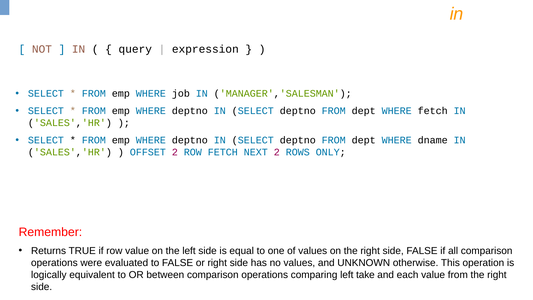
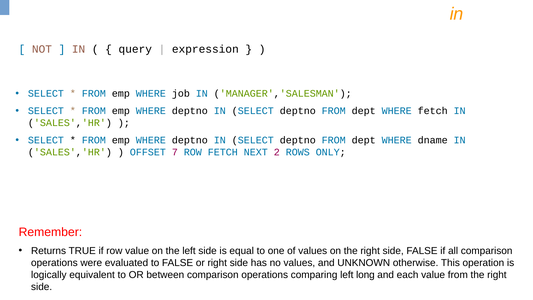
OFFSET 2: 2 -> 7 (175, 152)
take: take -> long (365, 275)
